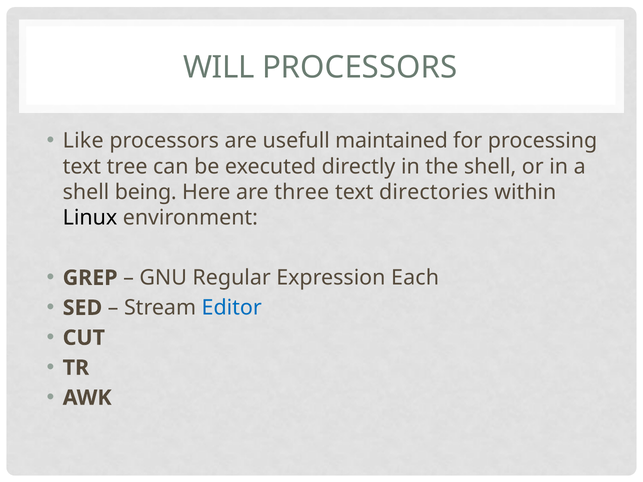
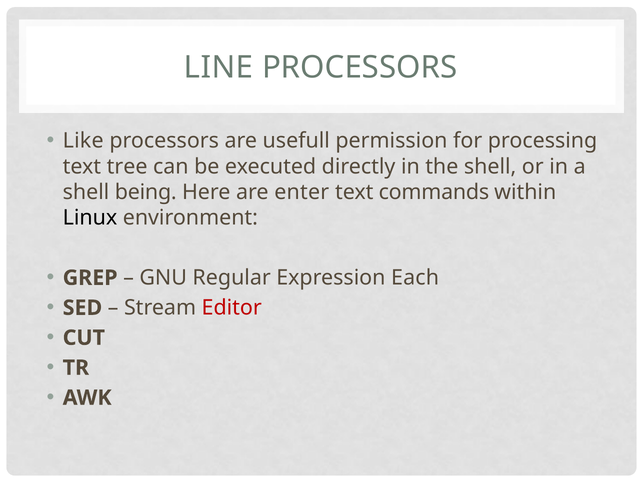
WILL: WILL -> LINE (218, 67)
maintained: maintained -> permission (391, 141)
three: three -> enter (302, 192)
directories: directories -> commands (434, 192)
Editor colour: blue -> red (232, 308)
